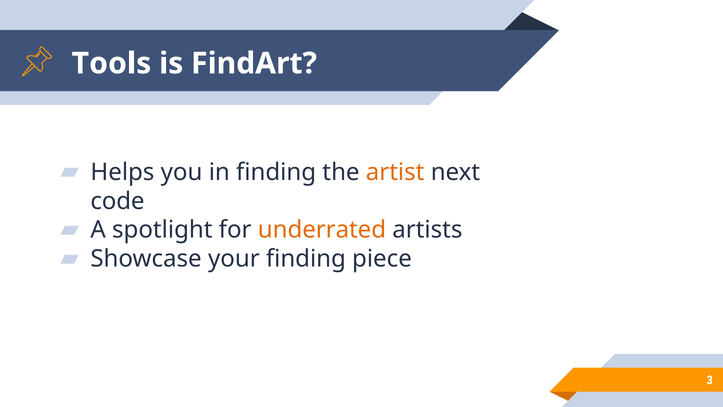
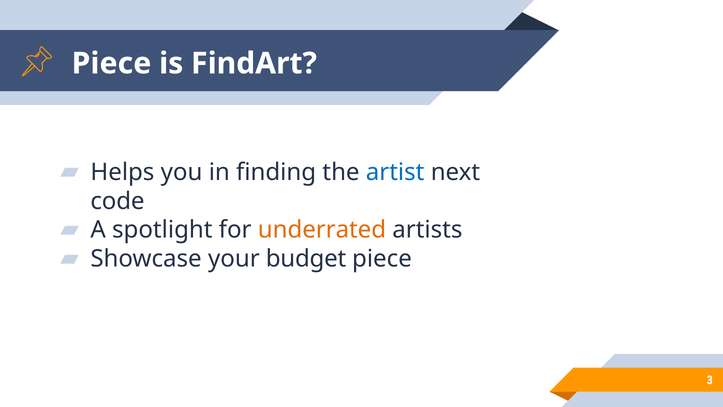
Tools: Tools -> Piece (111, 63)
artist colour: orange -> blue (395, 172)
your finding: finding -> budget (306, 259)
